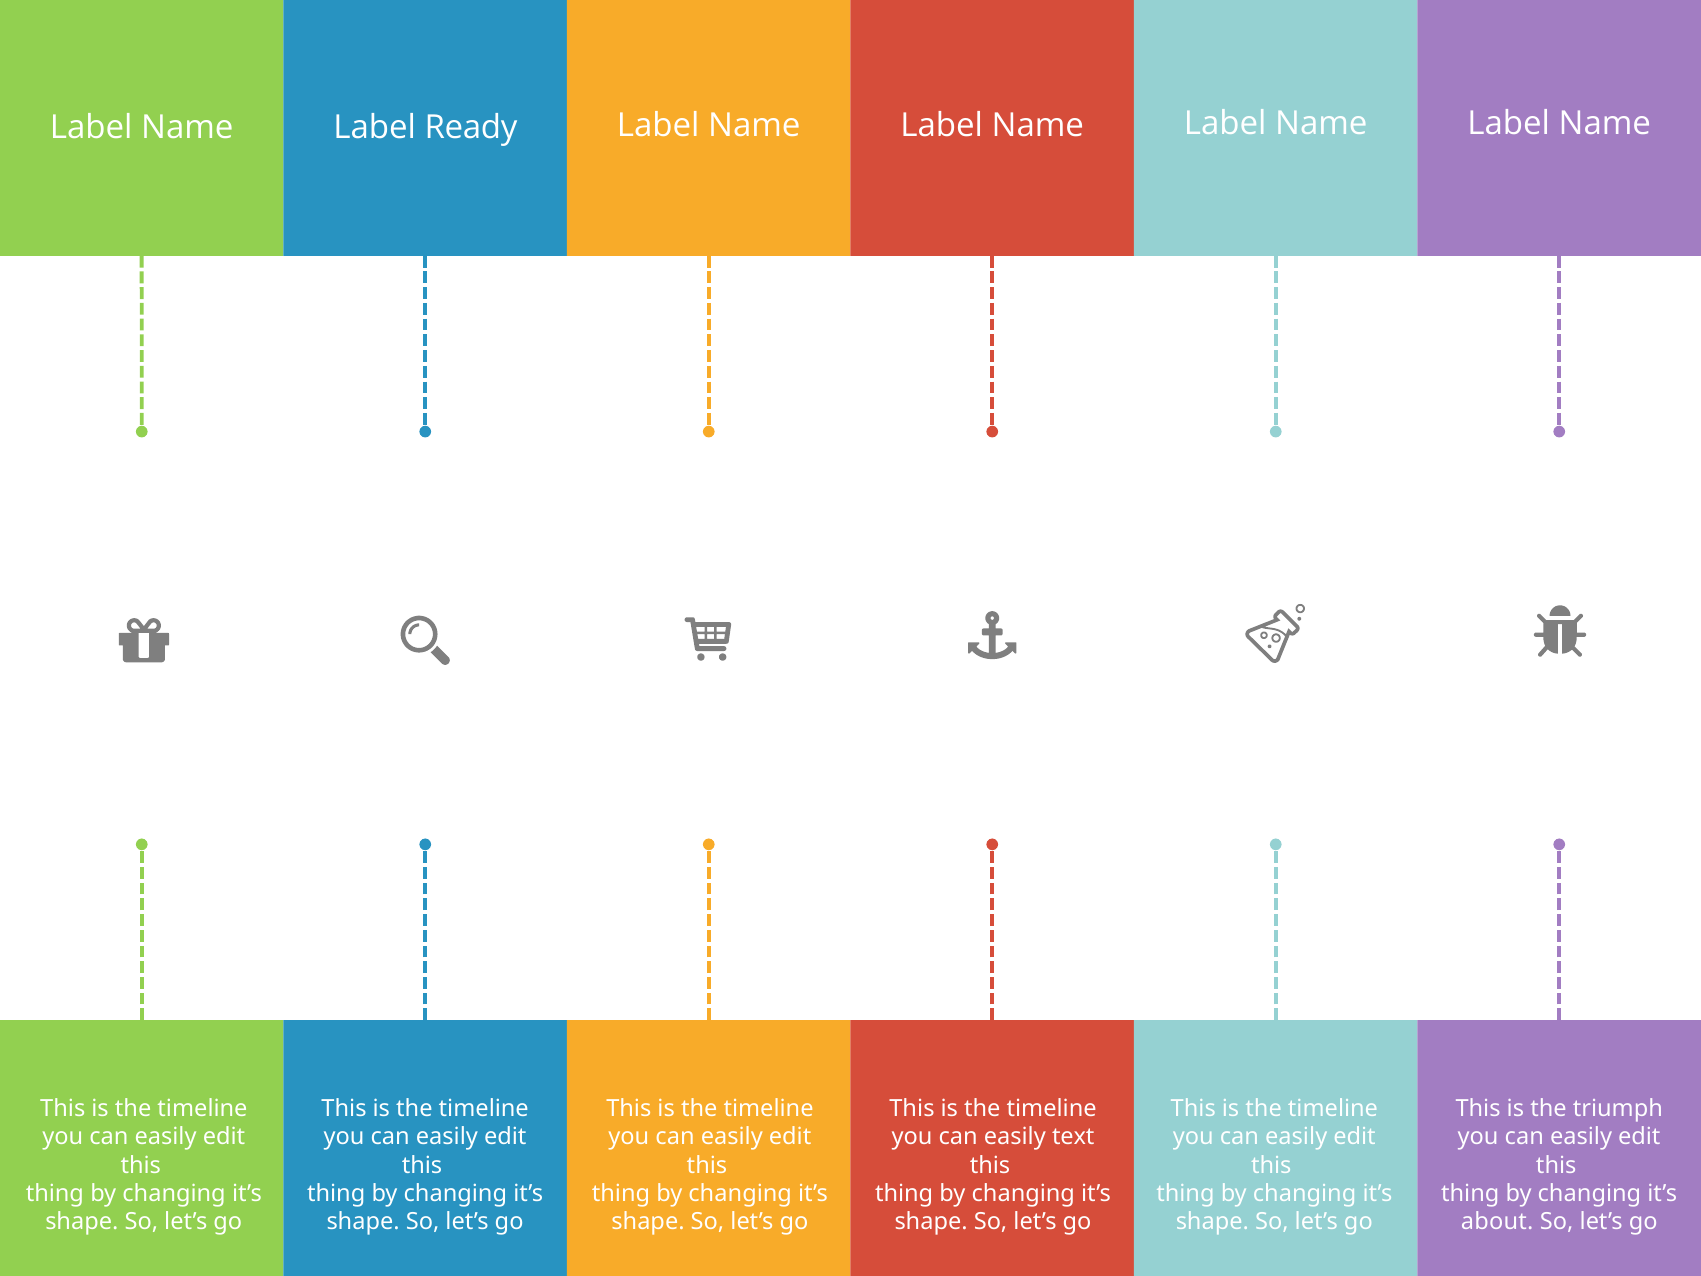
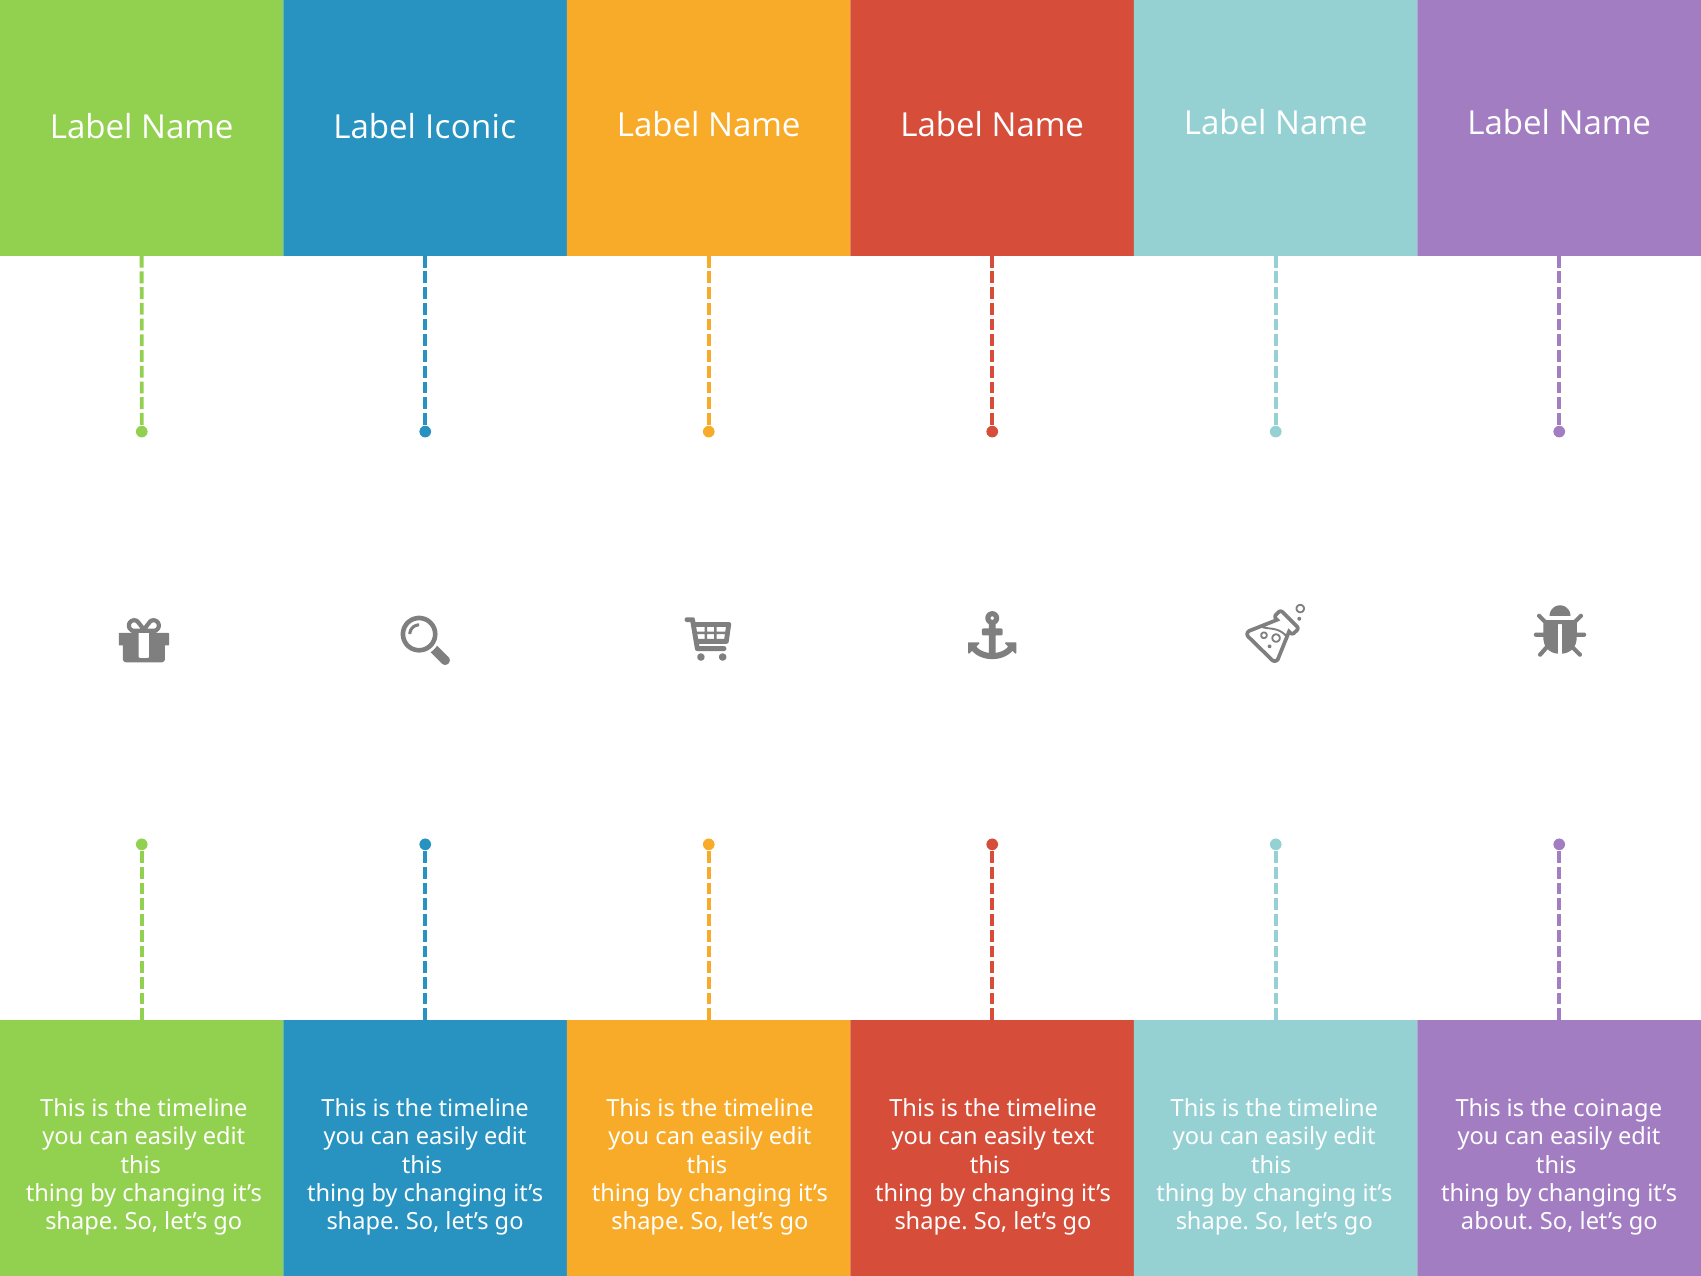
Ready: Ready -> Iconic (471, 127)
triumph: triumph -> coinage (1618, 1108)
